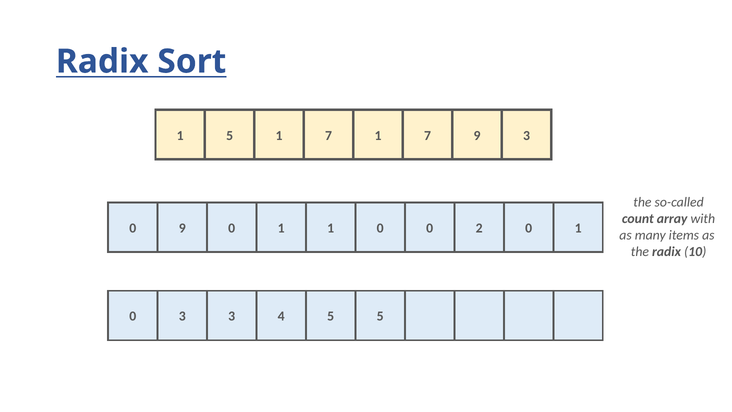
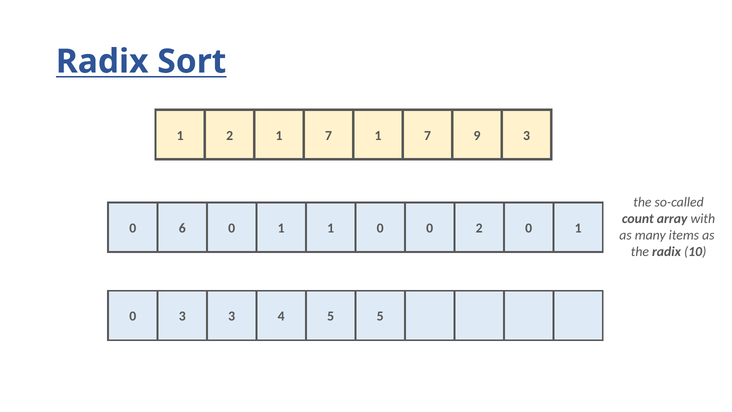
1 5: 5 -> 2 (230, 135)
0 9: 9 -> 6 (182, 228)
